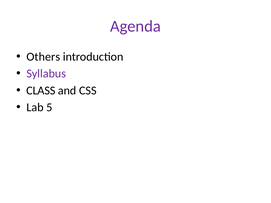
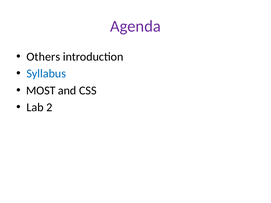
Syllabus colour: purple -> blue (46, 74)
CLASS: CLASS -> MOST (41, 91)
5: 5 -> 2 (49, 107)
